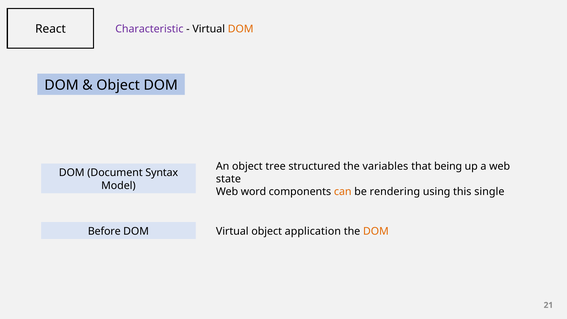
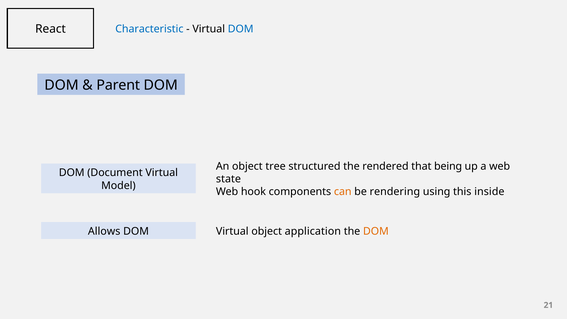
Characteristic colour: purple -> blue (149, 29)
DOM colour: orange -> blue (241, 29)
Object: Object -> Parent (118, 85)
variables: variables -> rendered (385, 166)
Document Syntax: Syntax -> Virtual (162, 173)
word: word -> hook (253, 192)
single: single -> inside (489, 192)
Before: Before -> Allows (104, 231)
